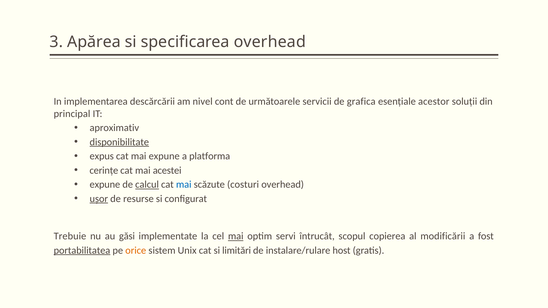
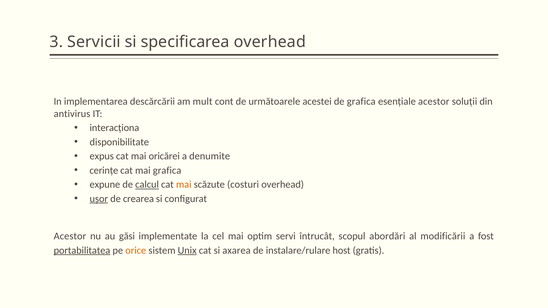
Apărea: Apărea -> Servicii (94, 42)
nivel: nivel -> mult (203, 101)
servicii: servicii -> acestei (317, 101)
principal: principal -> antivirus (72, 114)
aproximativ: aproximativ -> interacționa (114, 128)
disponibilitate underline: present -> none (119, 142)
mai expune: expune -> oricărei (164, 156)
platforma: platforma -> denumite (210, 156)
mai acestei: acestei -> grafica (167, 171)
mai colour: blue -> orange (184, 185)
resurse: resurse -> crearea (138, 199)
Trebuie: Trebuie -> Acestor (70, 236)
mai underline: present -> none (236, 236)
copierea: copierea -> abordări (387, 236)
Unix underline: none -> present (187, 251)
limitări: limitări -> axarea (237, 251)
